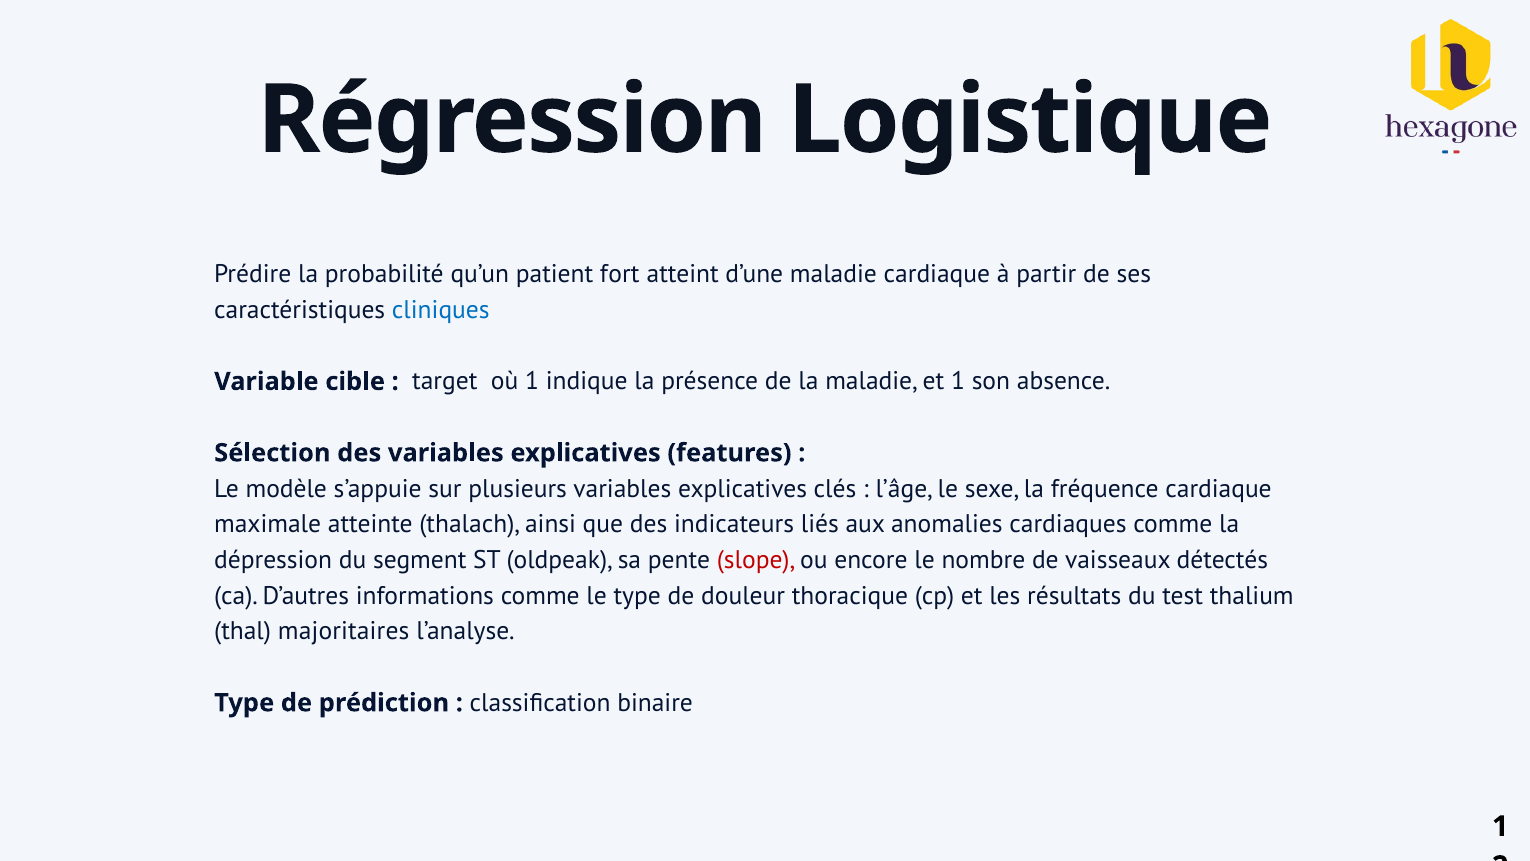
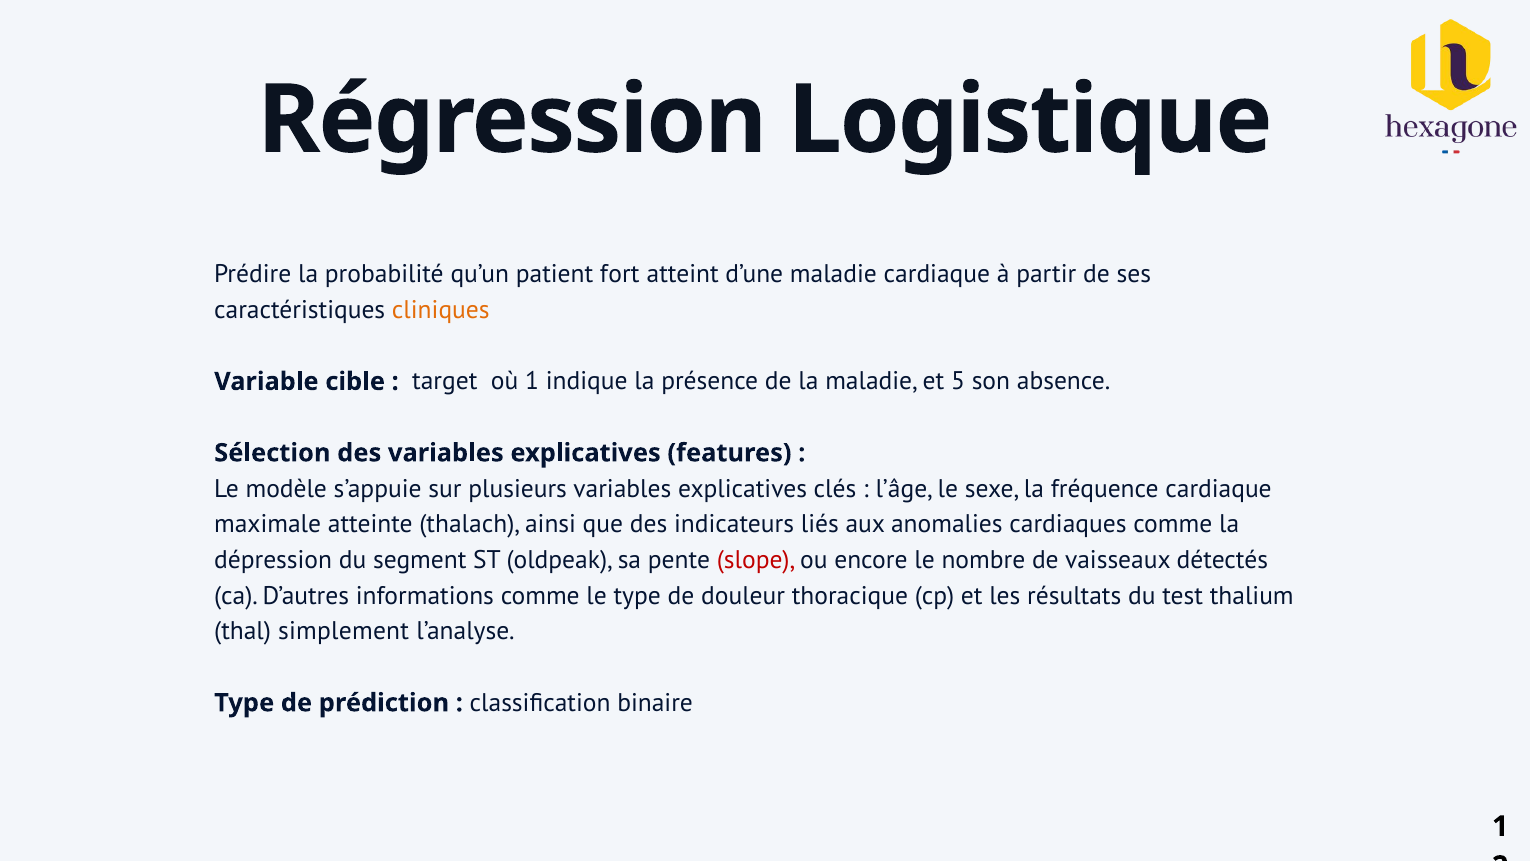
cliniques colour: blue -> orange (441, 310)
et 1: 1 -> 5 (958, 381)
majoritaires: majoritaires -> simplement (344, 631)
